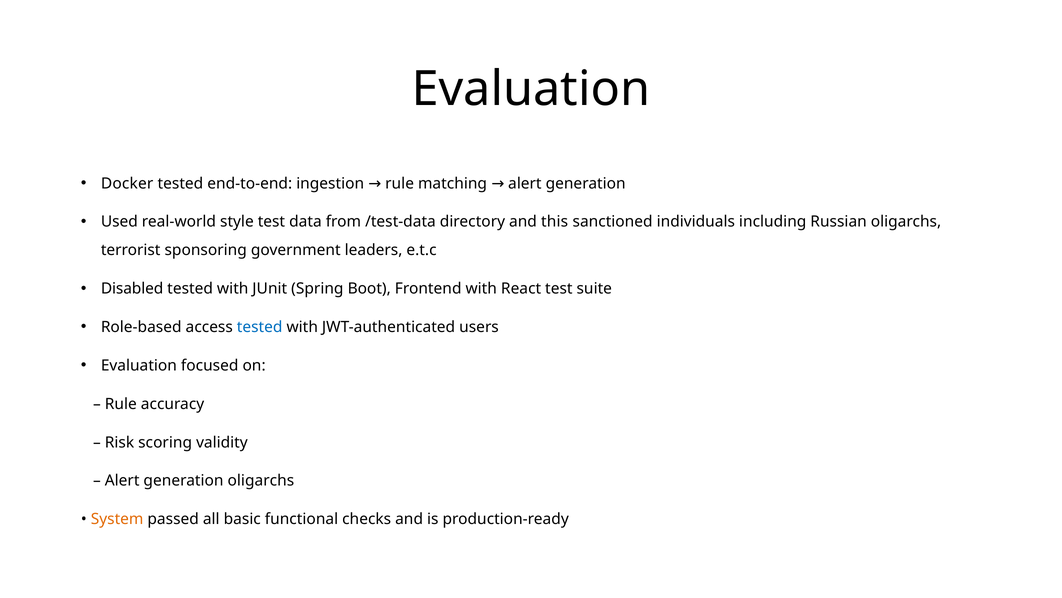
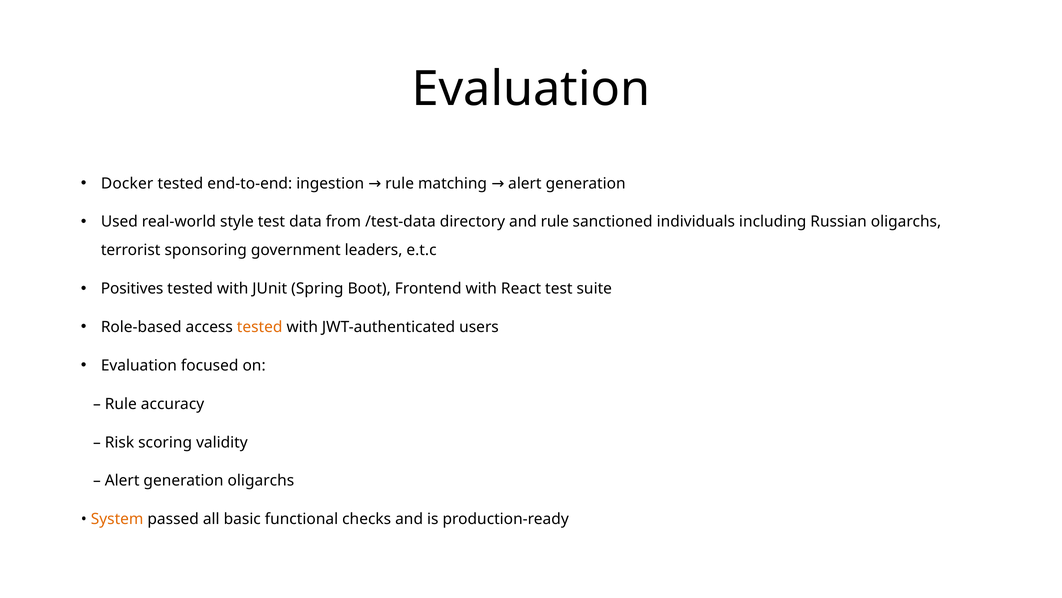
and this: this -> rule (555, 222)
Disabled: Disabled -> Positives (132, 288)
tested colour: blue -> orange (260, 327)
